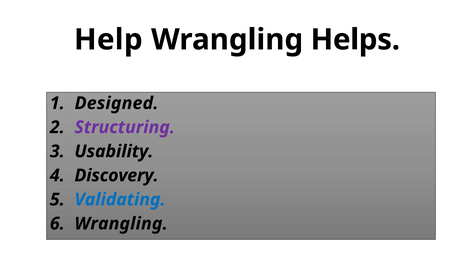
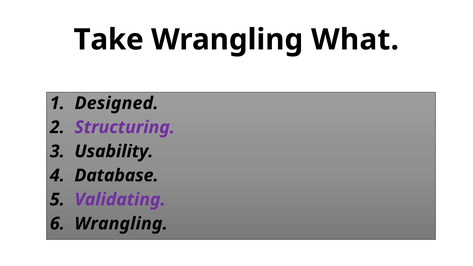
Help: Help -> Take (109, 40)
Helps: Helps -> What (355, 40)
Discovery: Discovery -> Database (116, 176)
Validating colour: blue -> purple (120, 200)
